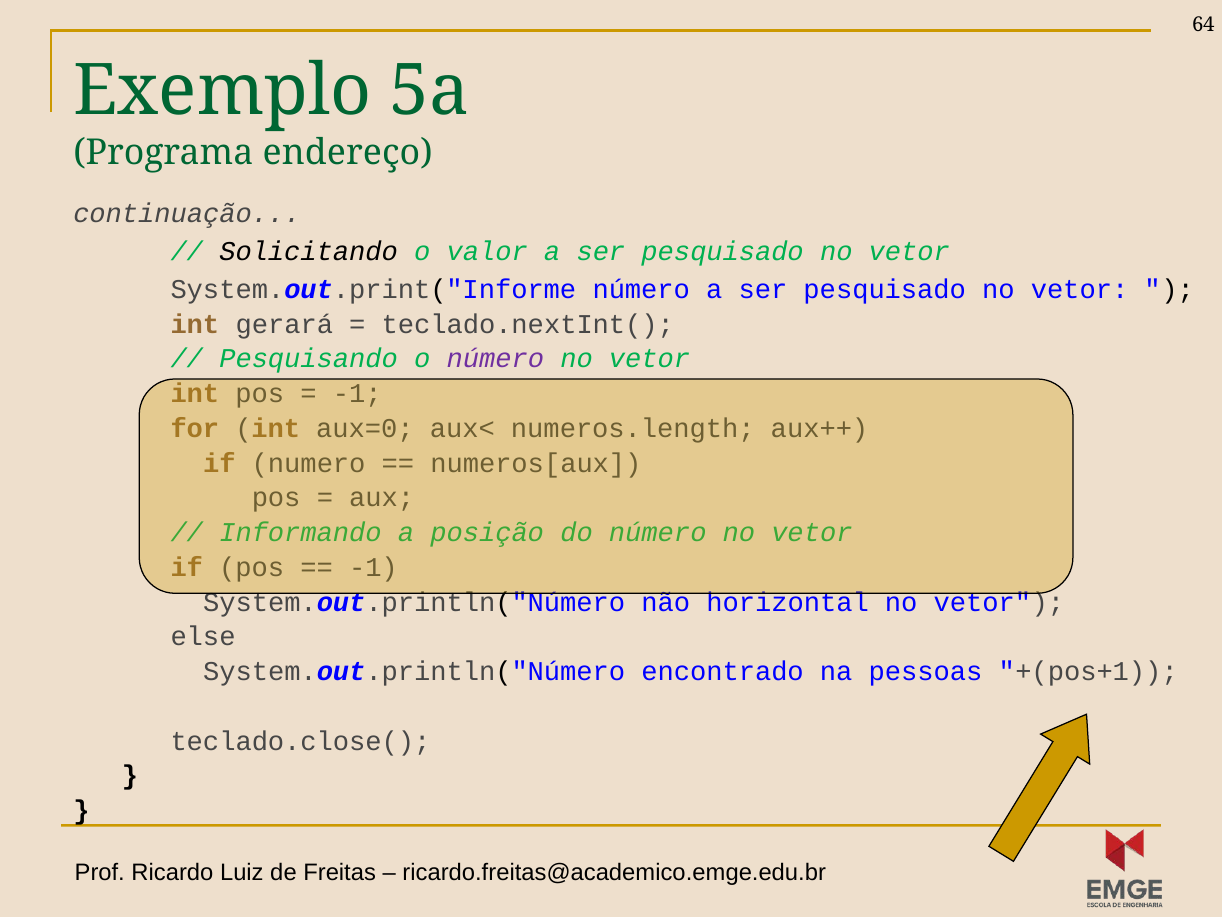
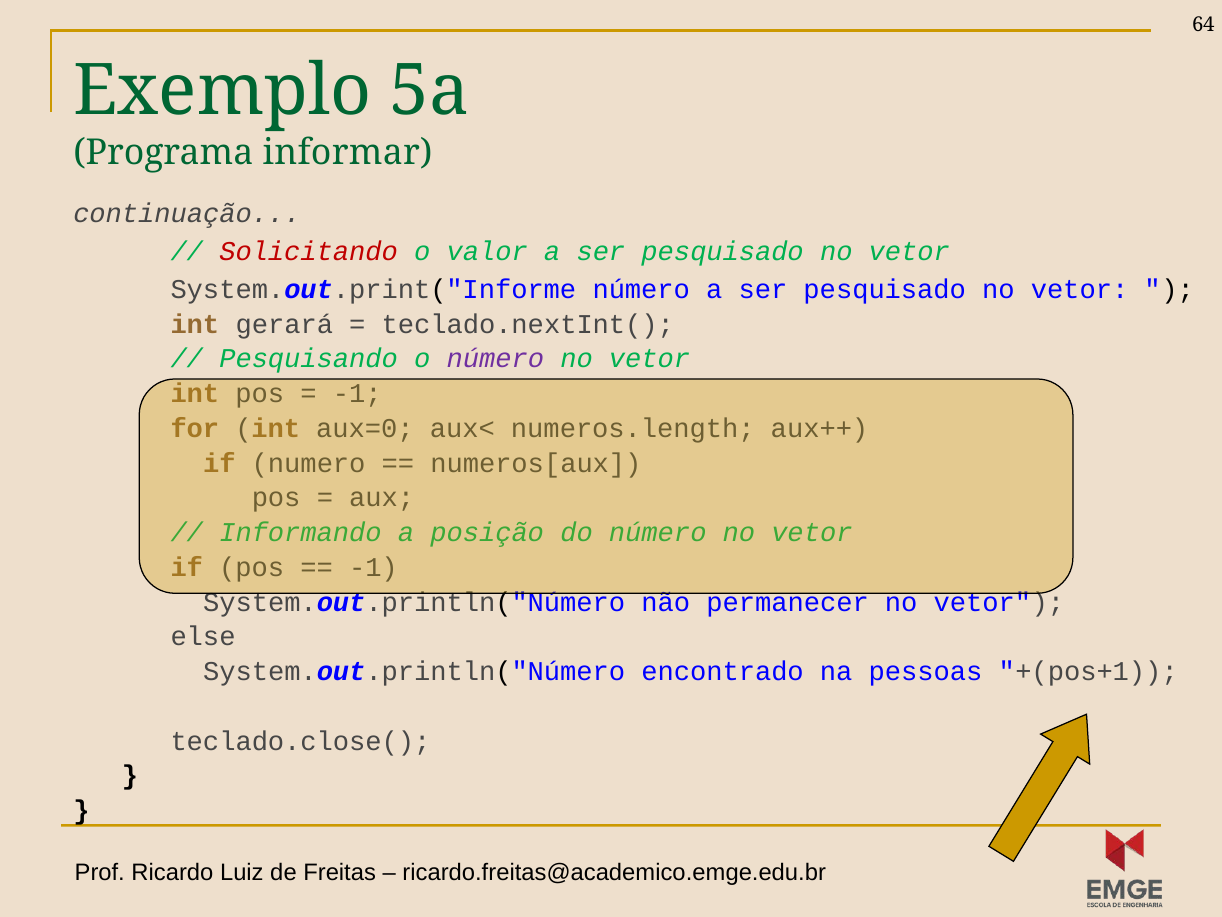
endereço: endereço -> informar (348, 153)
Solicitando colour: black -> red (309, 252)
horizontal: horizontal -> permanecer (788, 602)
